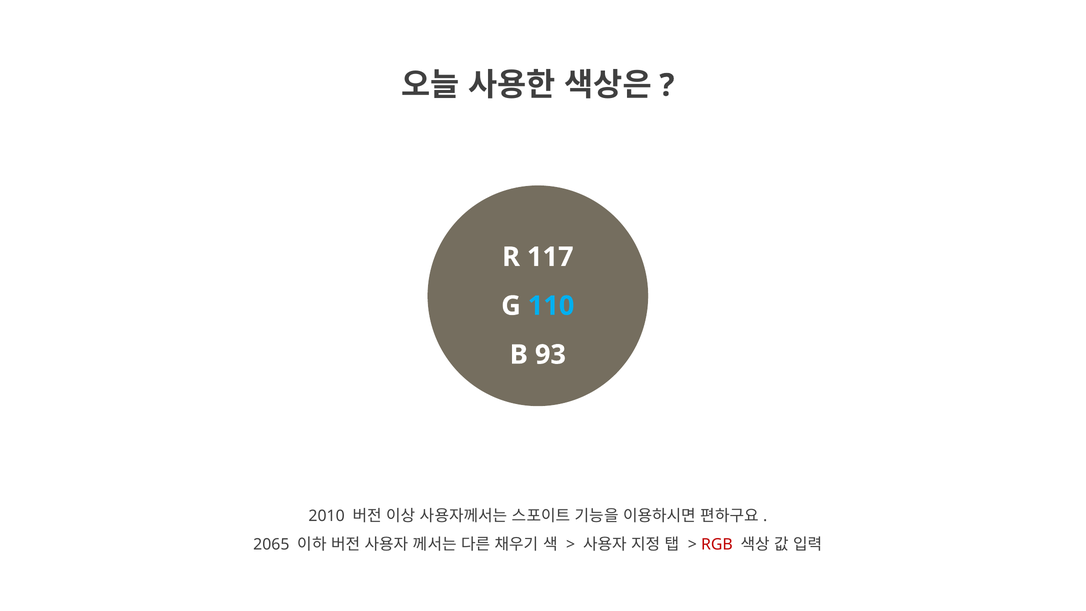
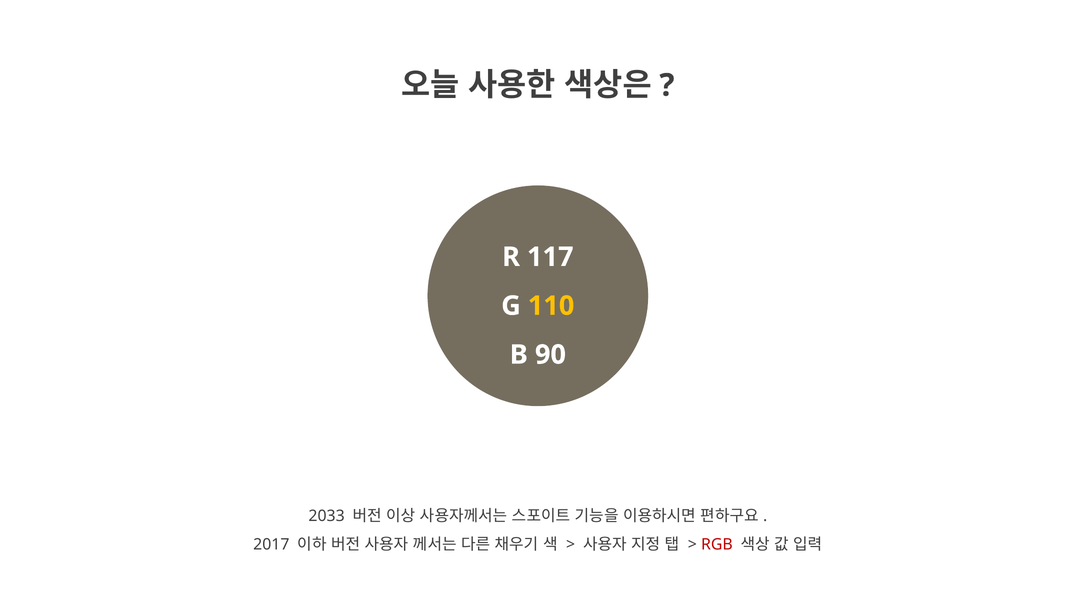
110 colour: light blue -> yellow (551, 306)
93: 93 -> 90 (550, 355)
2010: 2010 -> 2033 (327, 516)
2065: 2065 -> 2017 (271, 545)
